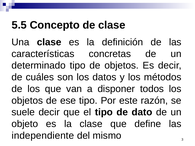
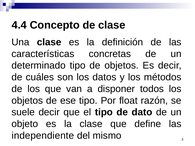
5.5: 5.5 -> 4.4 (19, 25)
este: este -> float (128, 101)
